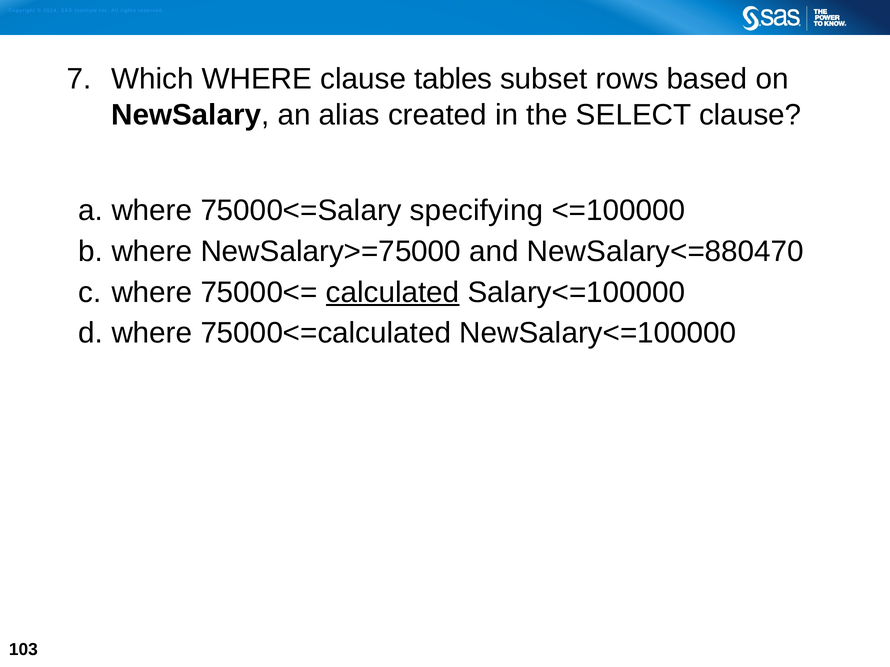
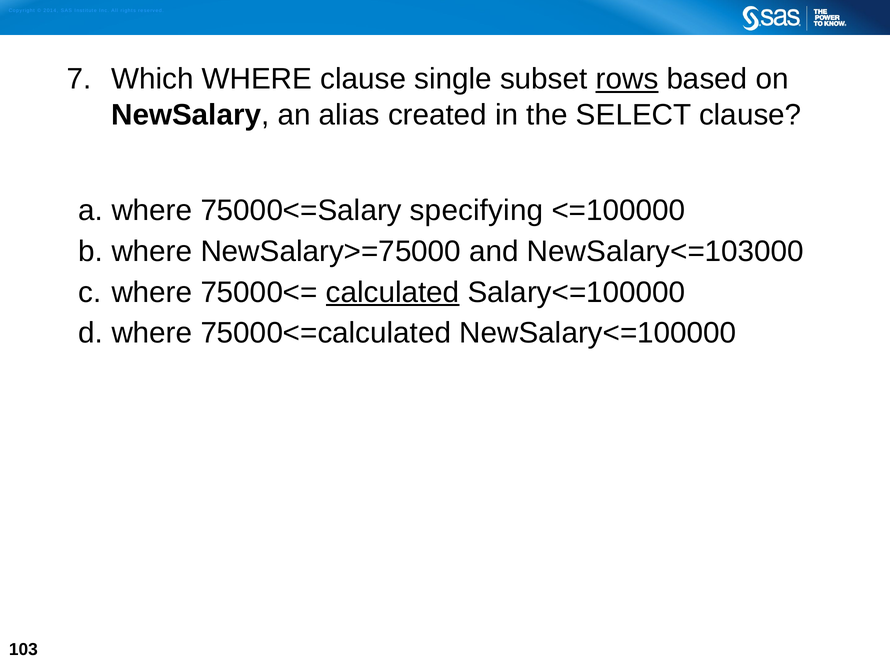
tables: tables -> single (453, 79)
rows underline: none -> present (627, 79)
NewSalary<=880470: NewSalary<=880470 -> NewSalary<=103000 (665, 252)
